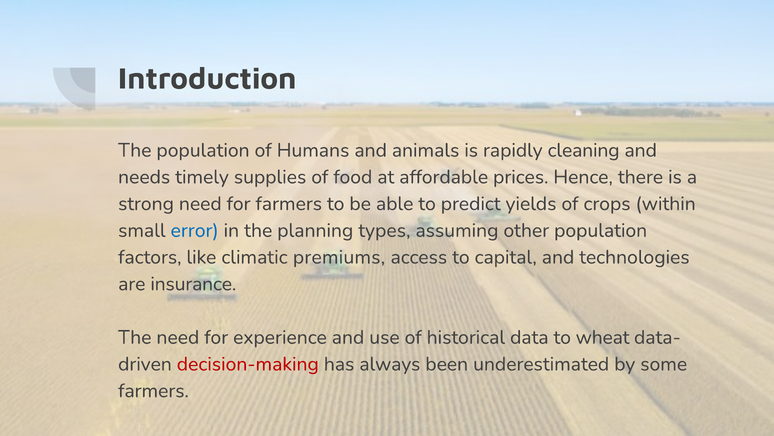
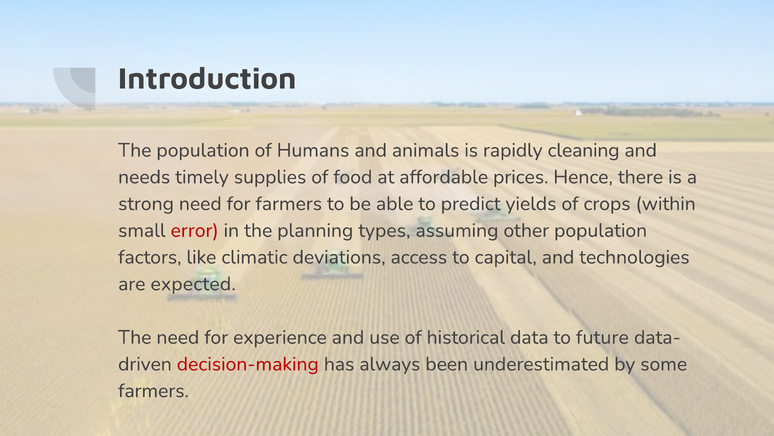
error colour: blue -> red (195, 230)
premiums: premiums -> deviations (339, 257)
insurance: insurance -> expected (193, 283)
wheat: wheat -> future (602, 337)
